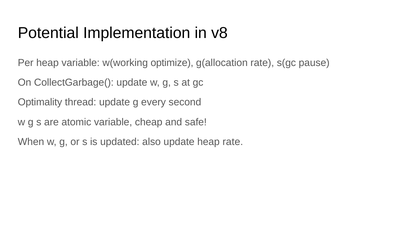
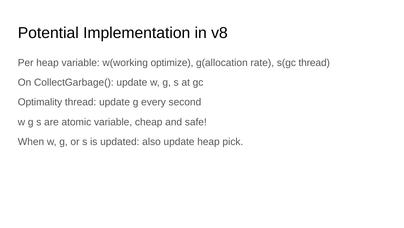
s(gc pause: pause -> thread (314, 62)
heap rate: rate -> pick (233, 141)
